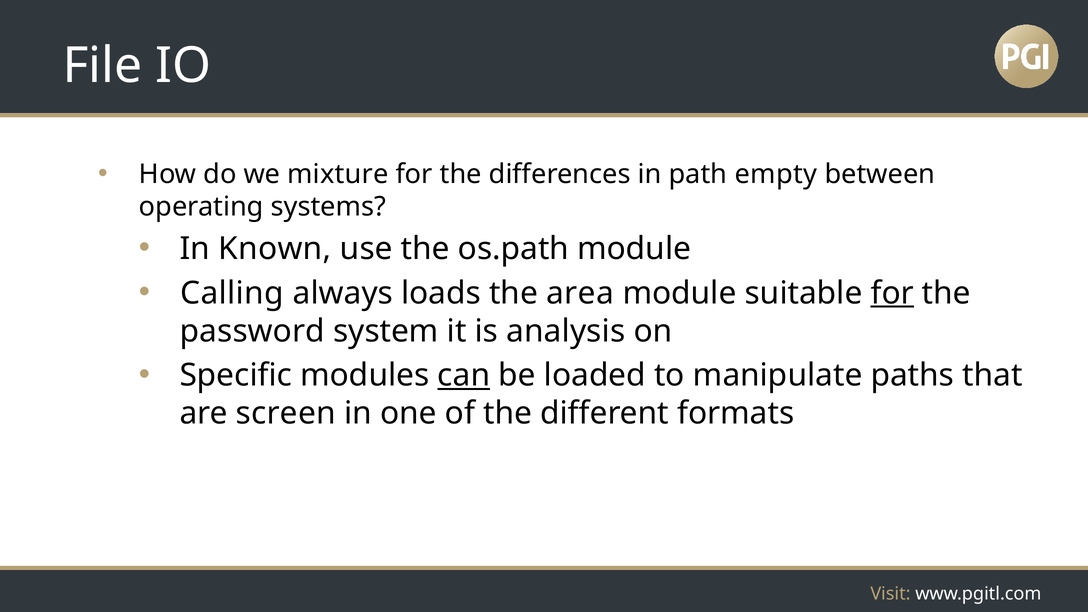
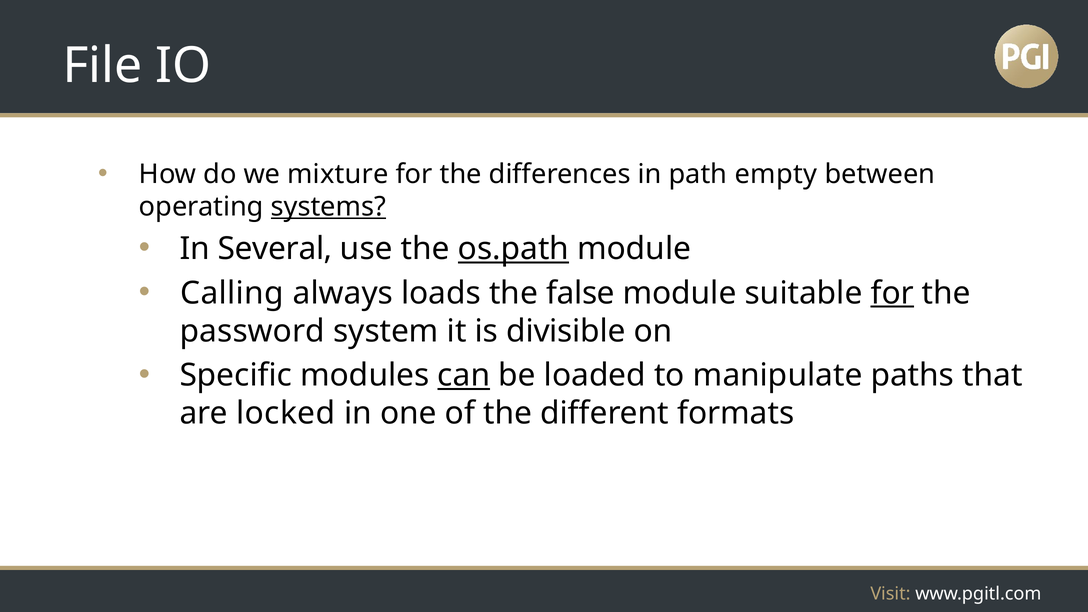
systems underline: none -> present (328, 207)
Known: Known -> Several (275, 249)
os.path underline: none -> present (514, 249)
area: area -> false (580, 293)
analysis: analysis -> divisible (566, 331)
screen: screen -> locked (286, 413)
